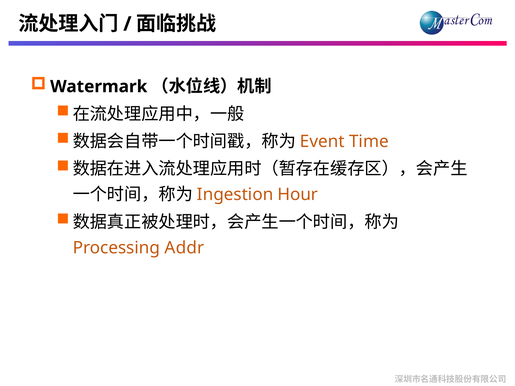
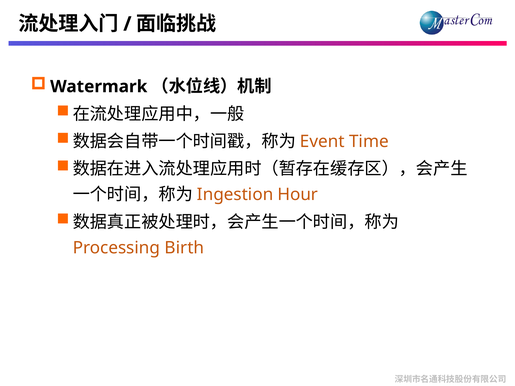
Addr: Addr -> Birth (184, 248)
